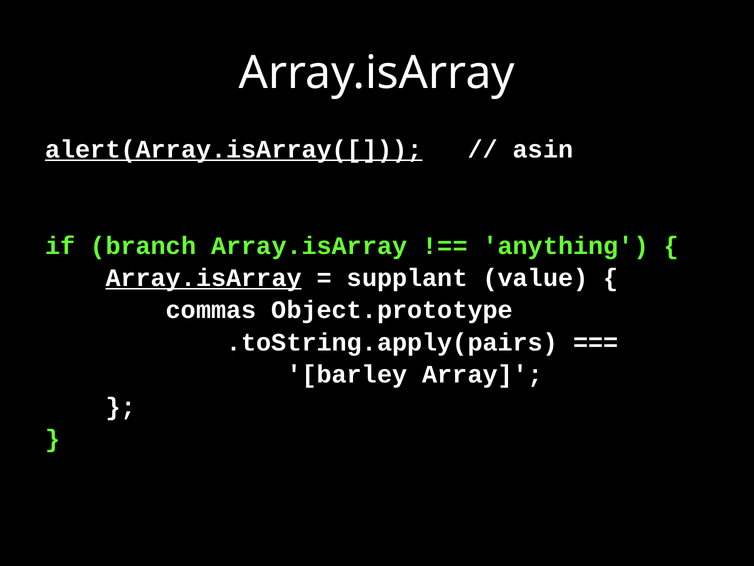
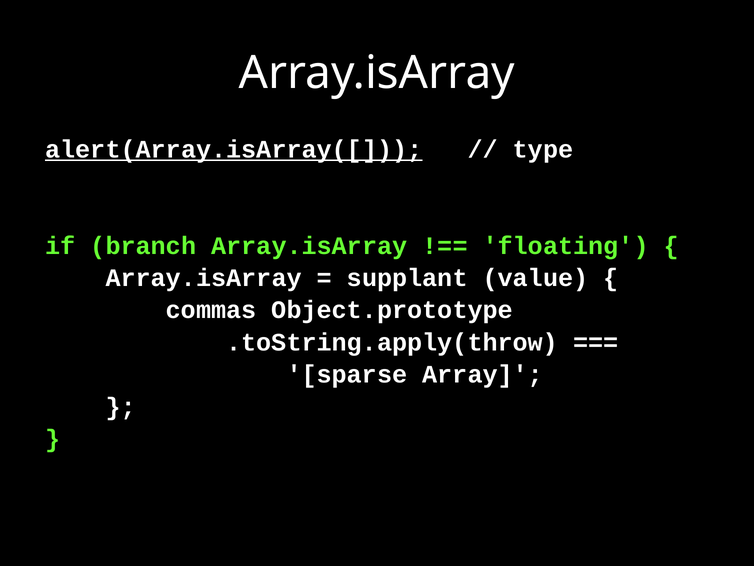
asin: asin -> type (543, 149)
anything: anything -> floating (566, 246)
Array.isArray underline: present -> none (204, 278)
.toString.apply(pairs: .toString.apply(pairs -> .toString.apply(throw (392, 342)
barley: barley -> sparse (347, 374)
